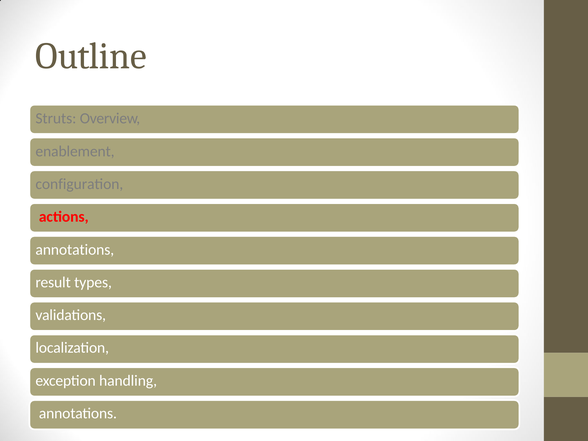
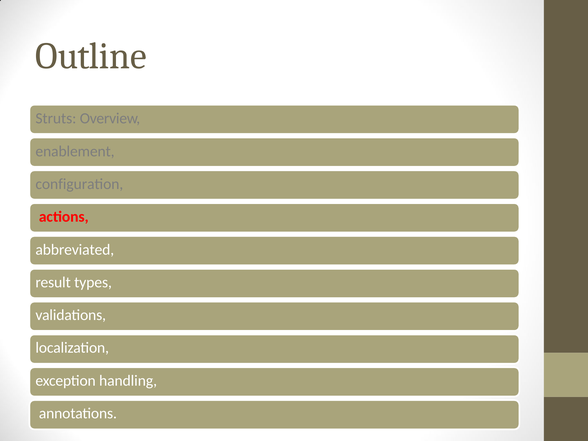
annotations: annotations -> abbreviated (75, 250)
